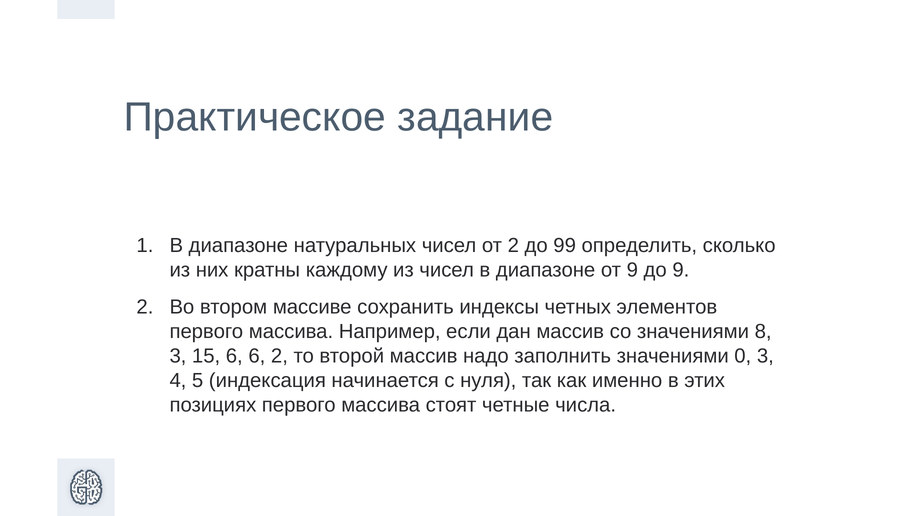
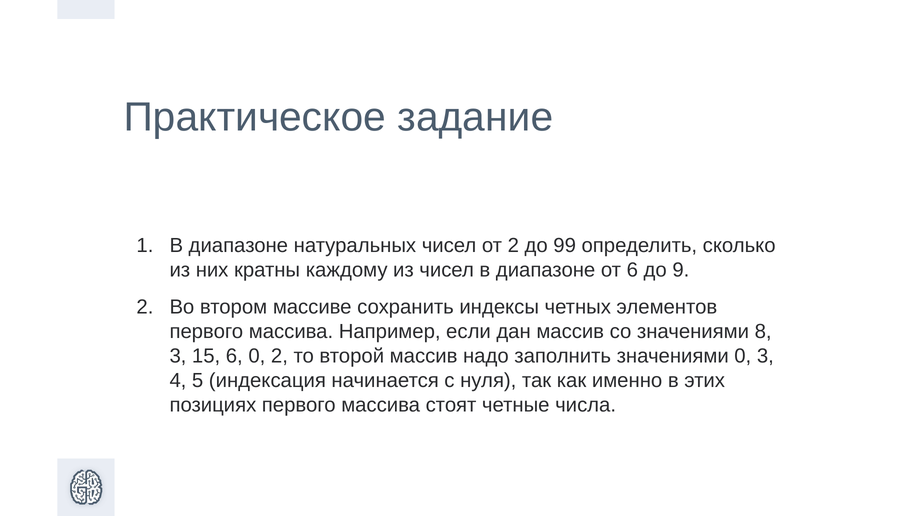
от 9: 9 -> 6 (632, 270)
6 6: 6 -> 0 (257, 356)
